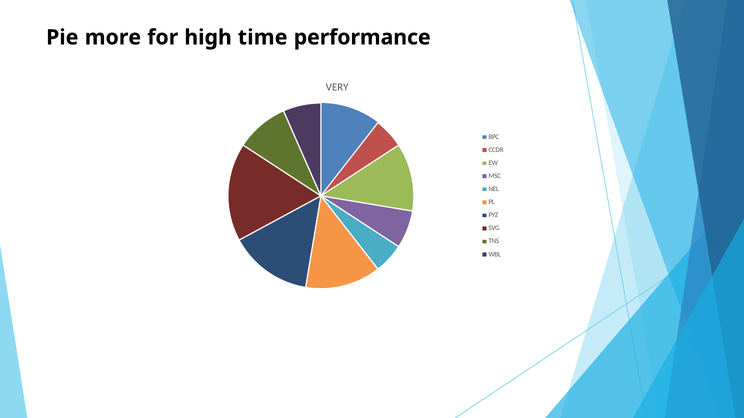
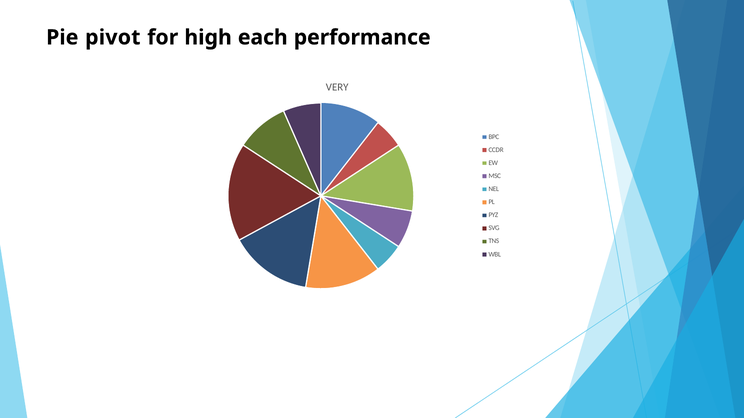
more: more -> pivot (113, 37)
time: time -> each (263, 37)
